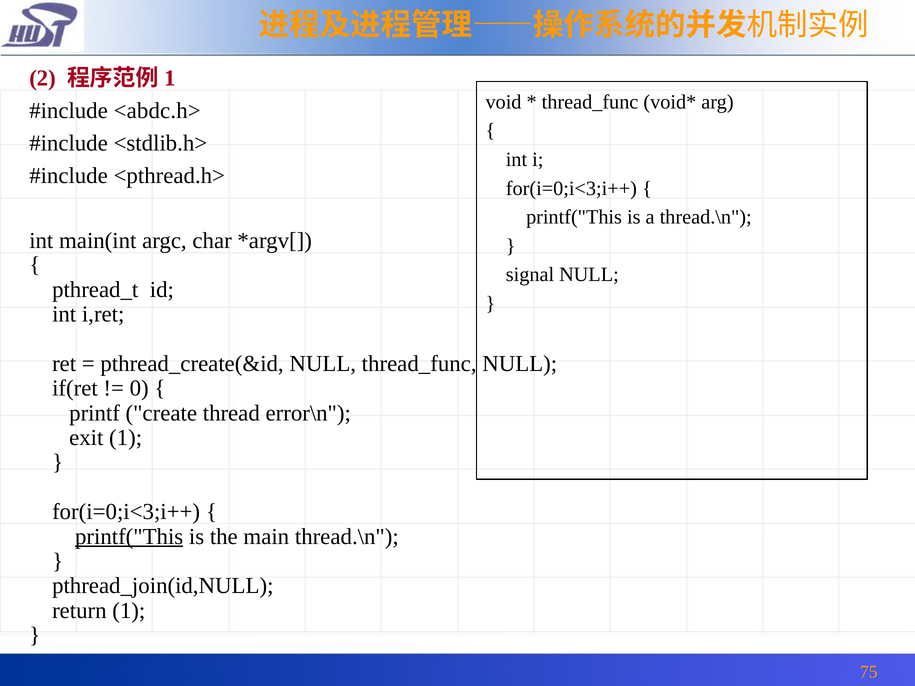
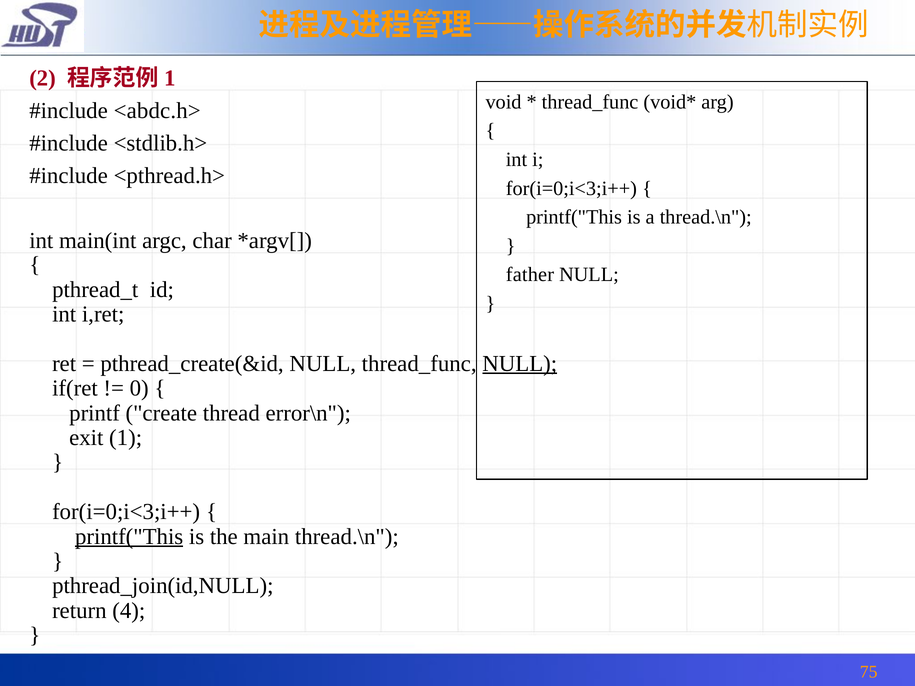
signal: signal -> father (530, 275)
NULL underline: none -> present (520, 364)
return 1: 1 -> 4 (129, 611)
